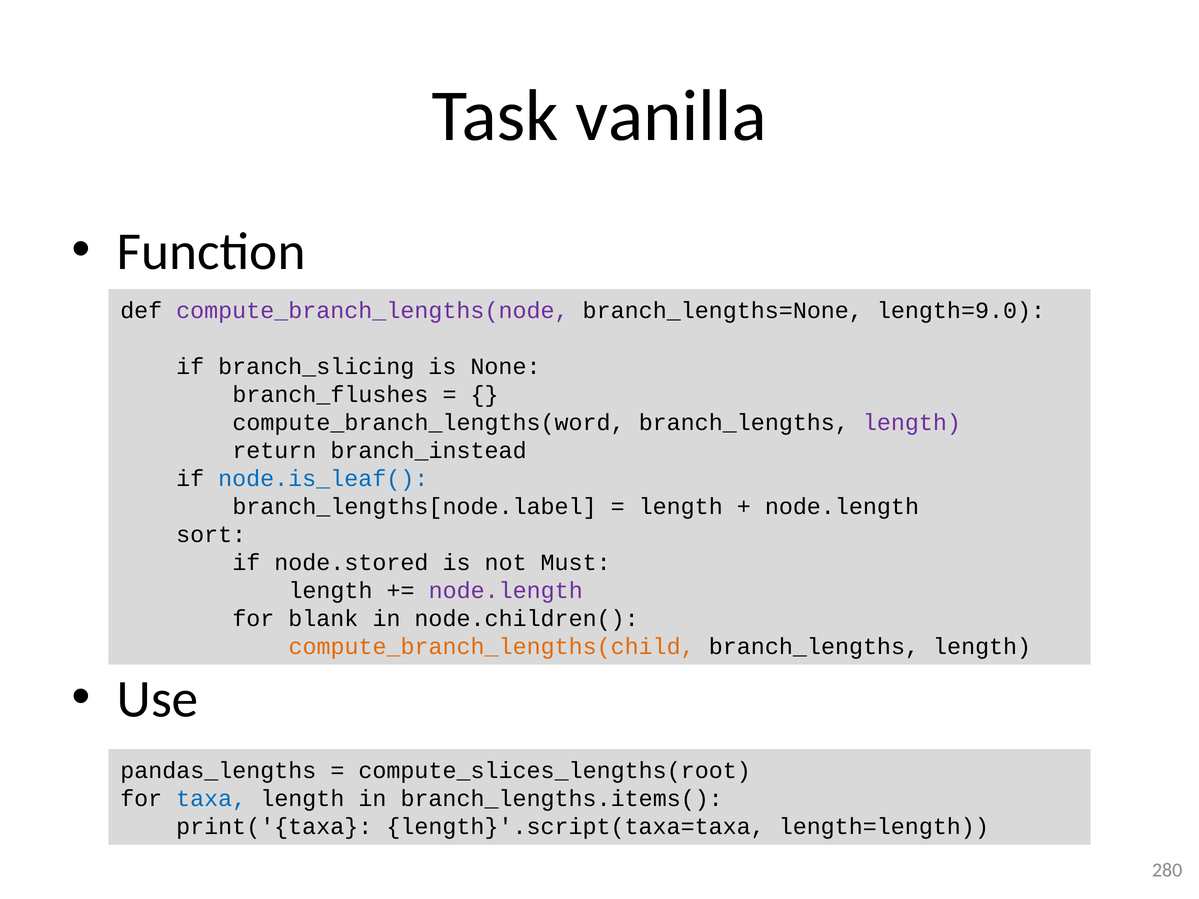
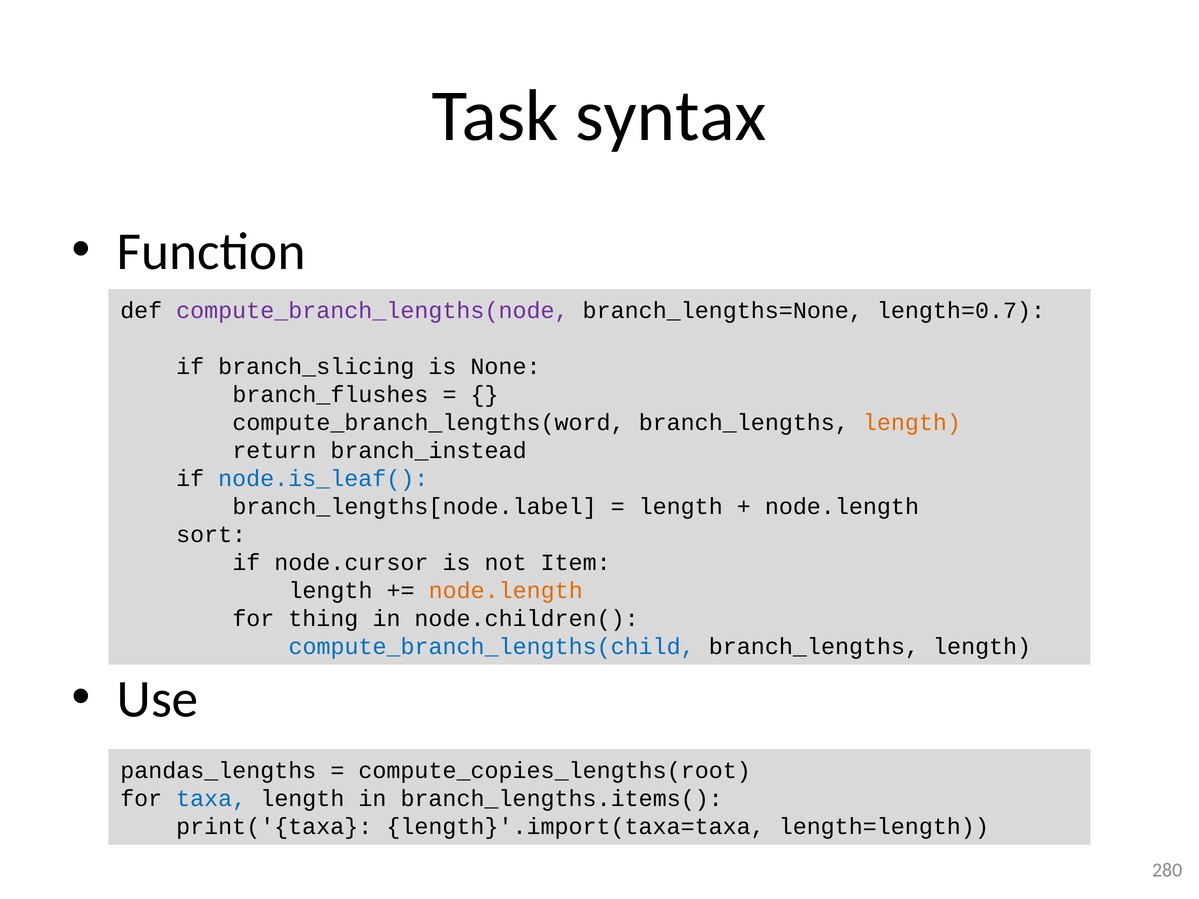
vanilla: vanilla -> syntax (671, 116)
length=9.0: length=9.0 -> length=0.7 (961, 311)
length colour: purple -> orange (912, 423)
node.stored: node.stored -> node.cursor (351, 563)
Must: Must -> Item (576, 563)
node.length colour: purple -> orange (506, 591)
blank: blank -> thing (323, 619)
compute_branch_lengths(child colour: orange -> blue (492, 647)
compute_slices_lengths(root: compute_slices_lengths(root -> compute_copies_lengths(root (555, 771)
length}'.script(taxa=taxa: length}'.script(taxa=taxa -> length}'.import(taxa=taxa (576, 827)
